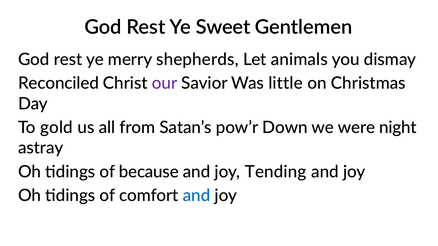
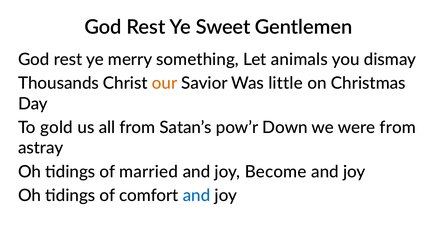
shepherds: shepherds -> something (198, 60)
Reconciled: Reconciled -> Thousands (59, 83)
our colour: purple -> orange (165, 83)
were night: night -> from (398, 128)
because: because -> married (149, 172)
Tending: Tending -> Become (276, 172)
